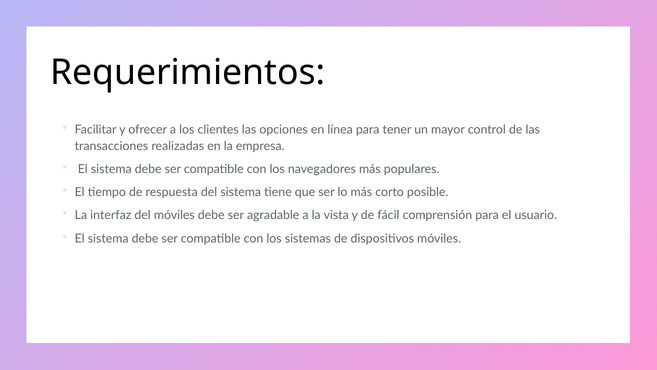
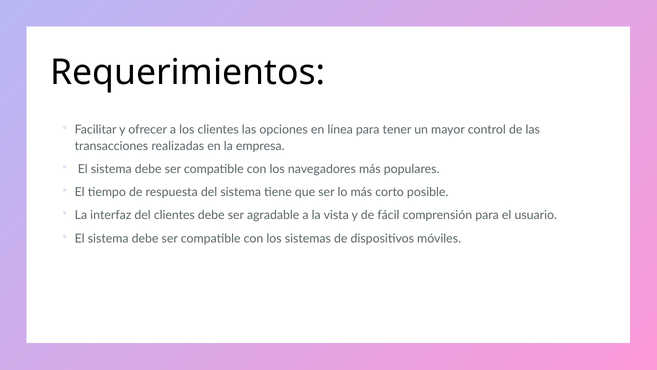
del móviles: móviles -> clientes (174, 215)
